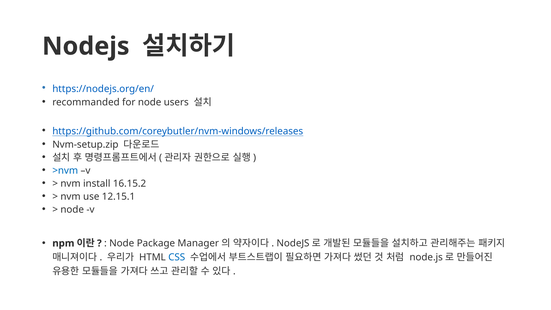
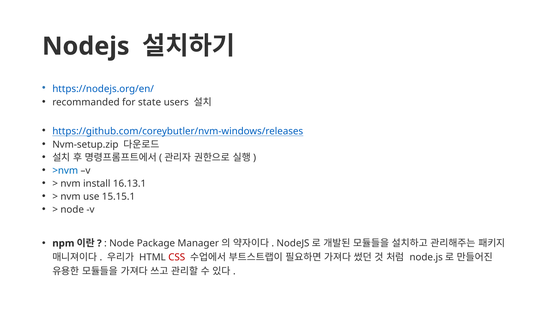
for node: node -> state (150, 102)
16.15.2: 16.15.2 -> 16.13.1 (130, 184)
12.15.1: 12.15.1 -> 15.15.1 (119, 197)
CSS colour: blue -> red (177, 257)
